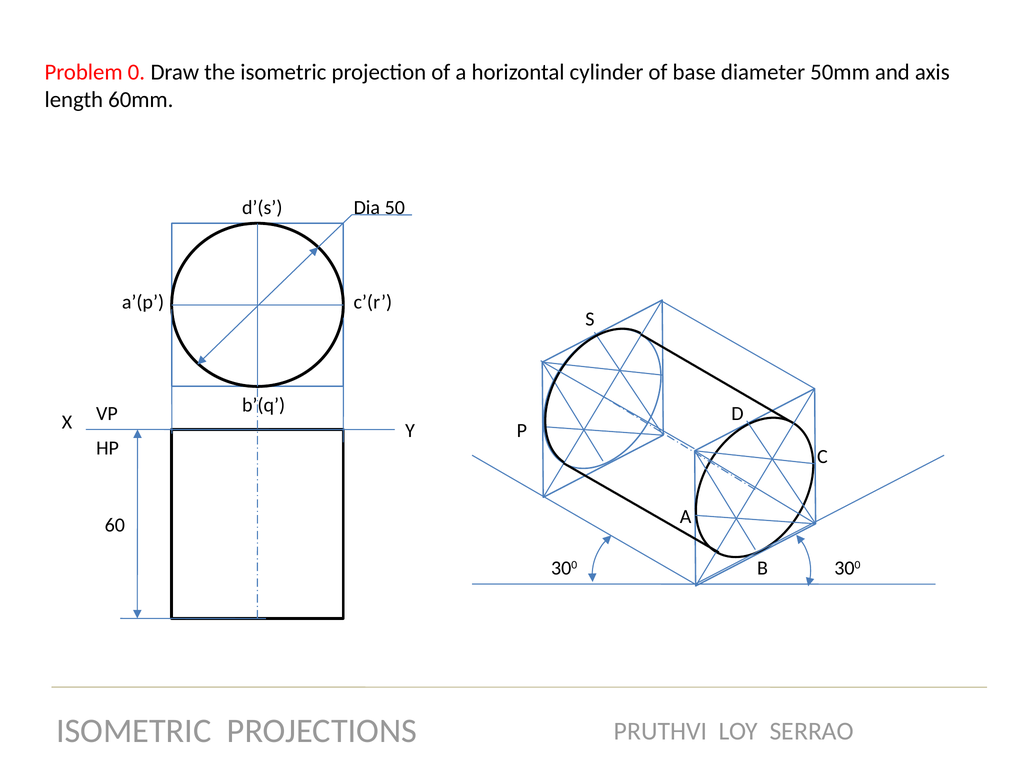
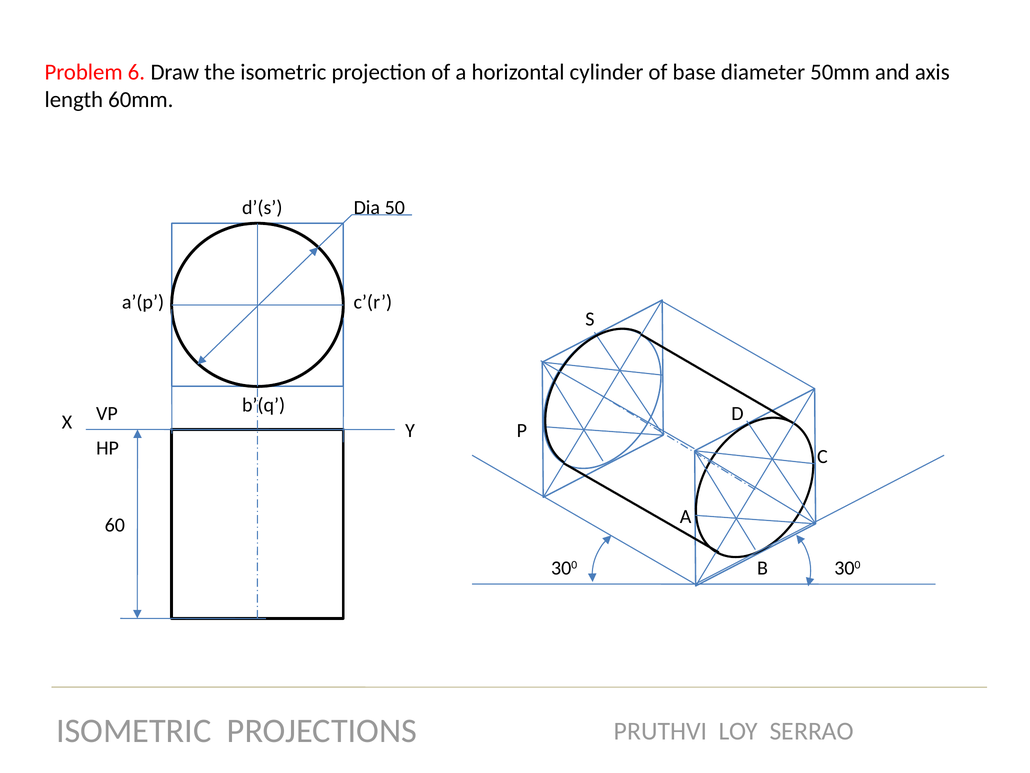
0: 0 -> 6 (136, 72)
